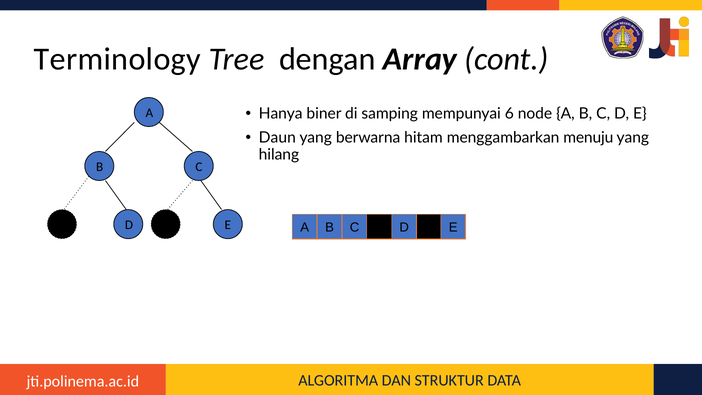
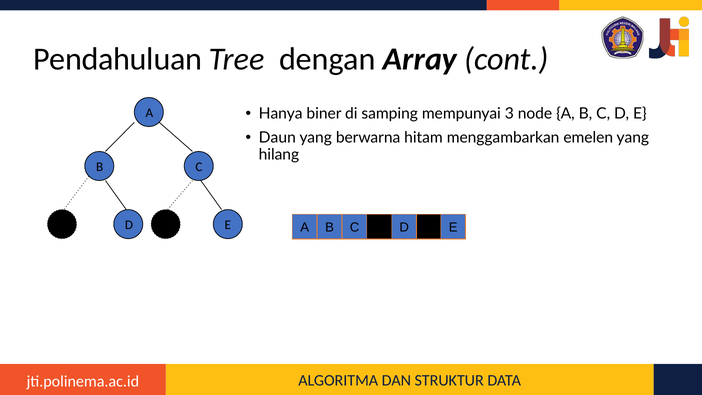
Terminology: Terminology -> Pendahuluan (118, 59)
6: 6 -> 3 (509, 114)
menuju: menuju -> emelen (588, 138)
